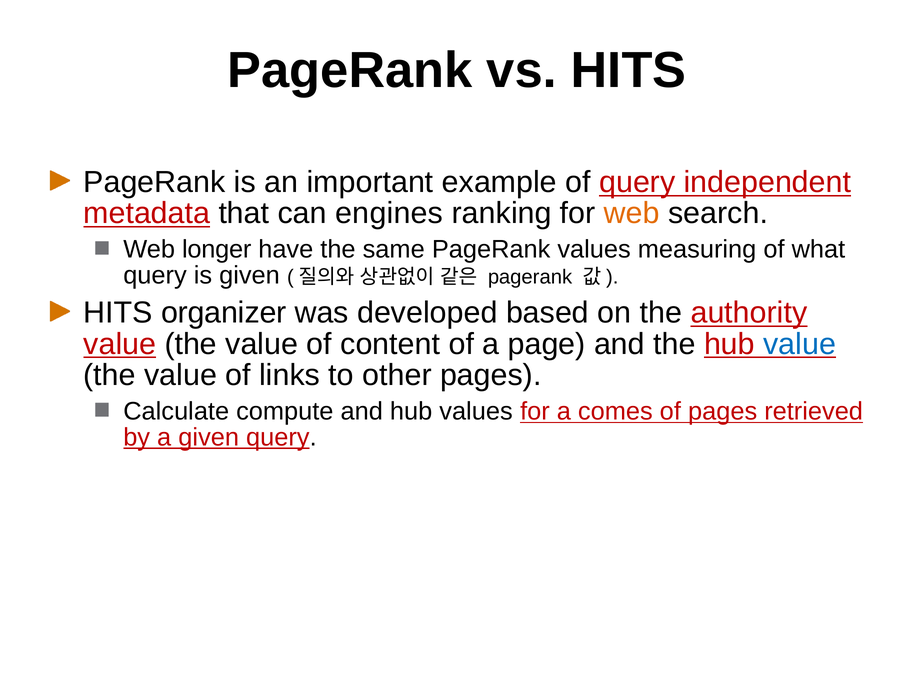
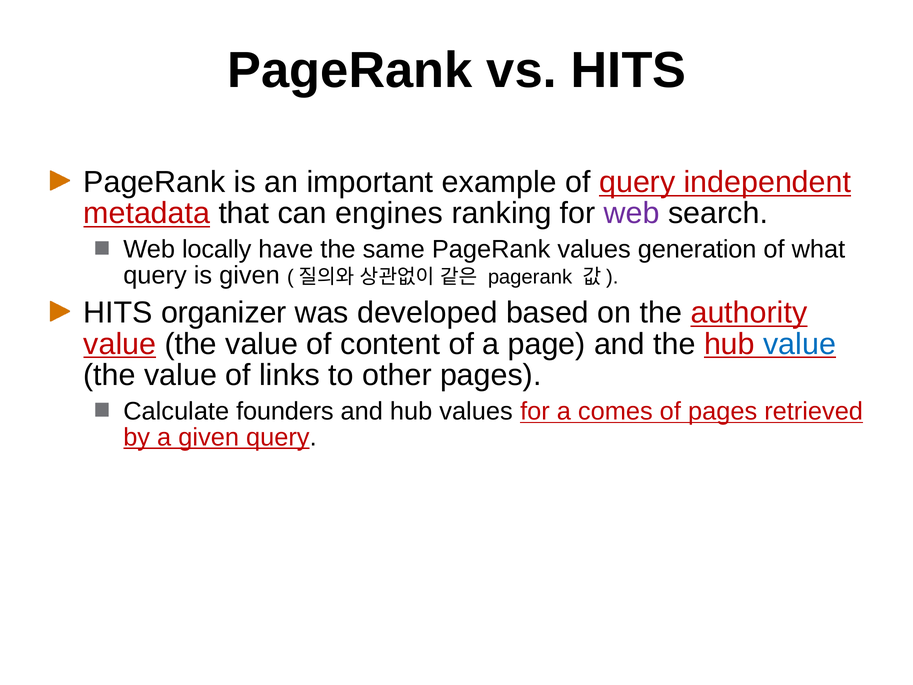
web colour: orange -> purple (632, 213)
longer: longer -> locally (217, 249)
measuring: measuring -> generation (697, 249)
compute: compute -> founders (285, 411)
